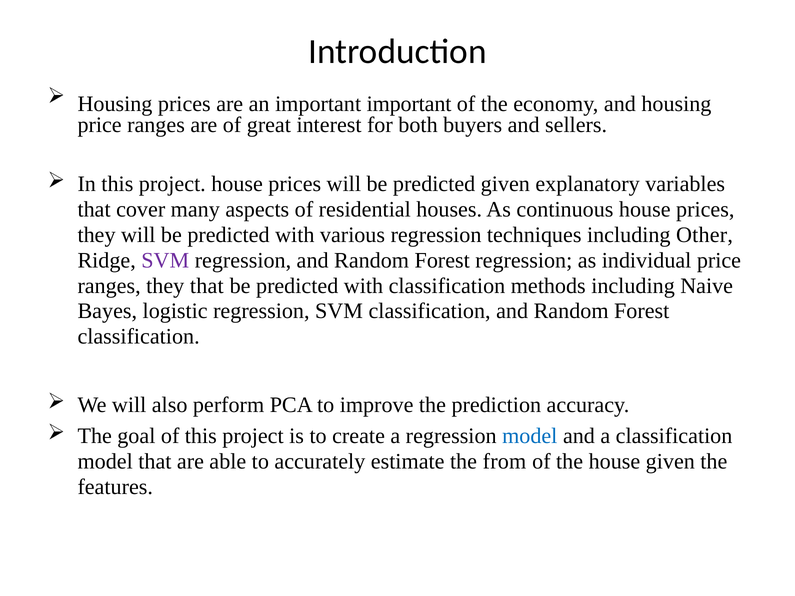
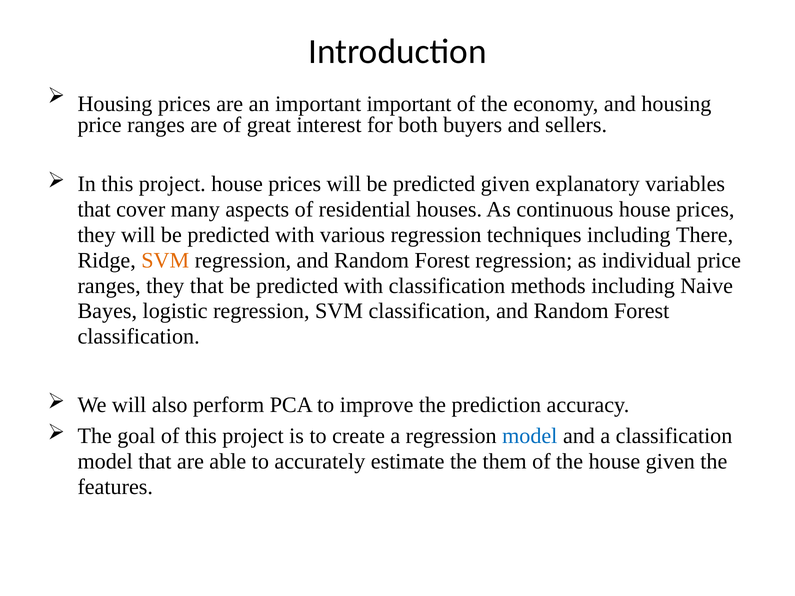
Other: Other -> There (705, 235)
SVM colour: purple -> orange (165, 260)
from: from -> them (505, 462)
